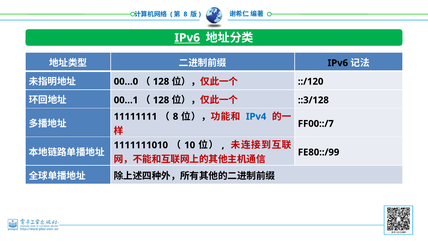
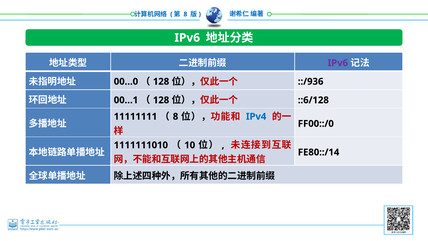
IPv6 underline: present -> none (187, 38)
IPv6 colour: black -> purple (338, 63)
::/120: ::/120 -> ::/936 (311, 81)
::3/128: ::3/128 -> ::6/128 (313, 100)
FF00::/7: FF00::/7 -> FF00::/0 (316, 124)
FE80::/99: FE80::/99 -> FE80::/14 (319, 152)
